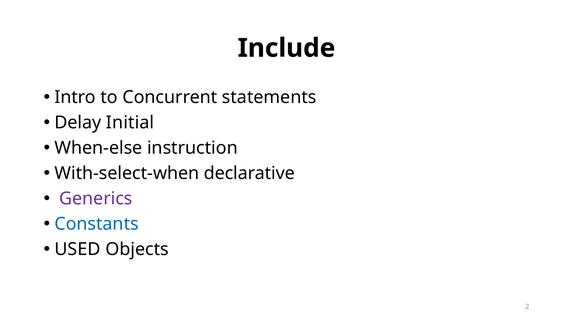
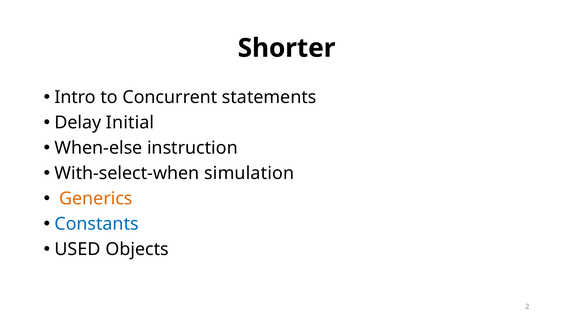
Include: Include -> Shorter (287, 48)
declarative: declarative -> simulation (249, 173)
Generics colour: purple -> orange (96, 199)
